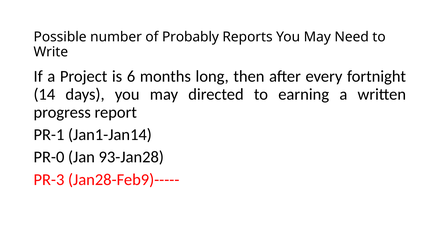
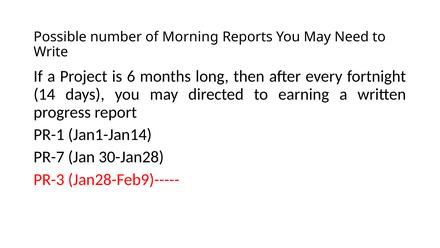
Probably: Probably -> Morning (190, 37)
PR-0: PR-0 -> PR-7 (49, 157)
93-Jan28: 93-Jan28 -> 30-Jan28 (131, 157)
